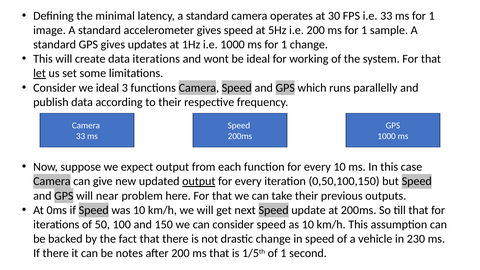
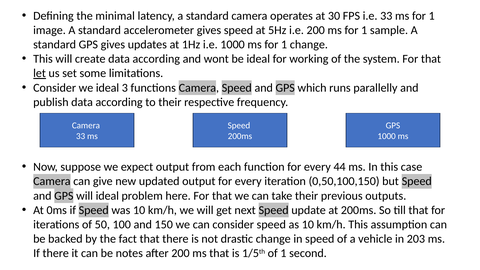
create data iterations: iterations -> according (156, 59)
every 10: 10 -> 44 (340, 167)
output underline: present -> none (199, 181)
will near: near -> ideal (107, 196)
230: 230 -> 203 (416, 239)
